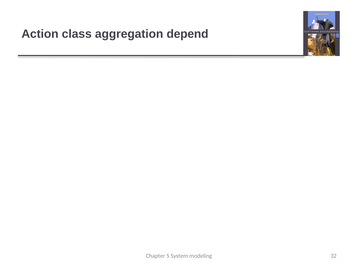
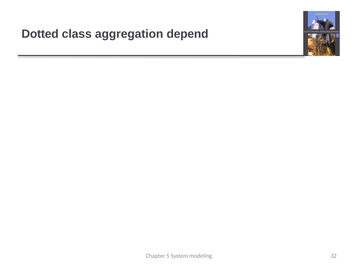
Action: Action -> Dotted (40, 34)
